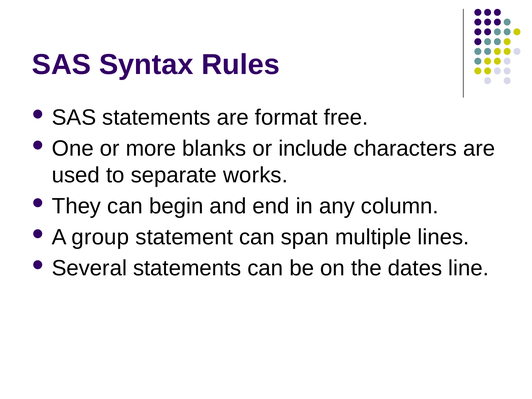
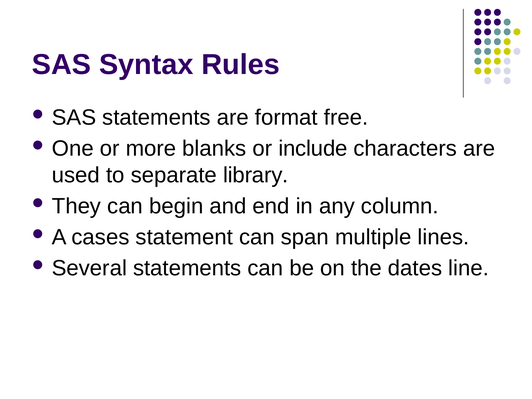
works: works -> library (256, 175)
group: group -> cases (100, 237)
